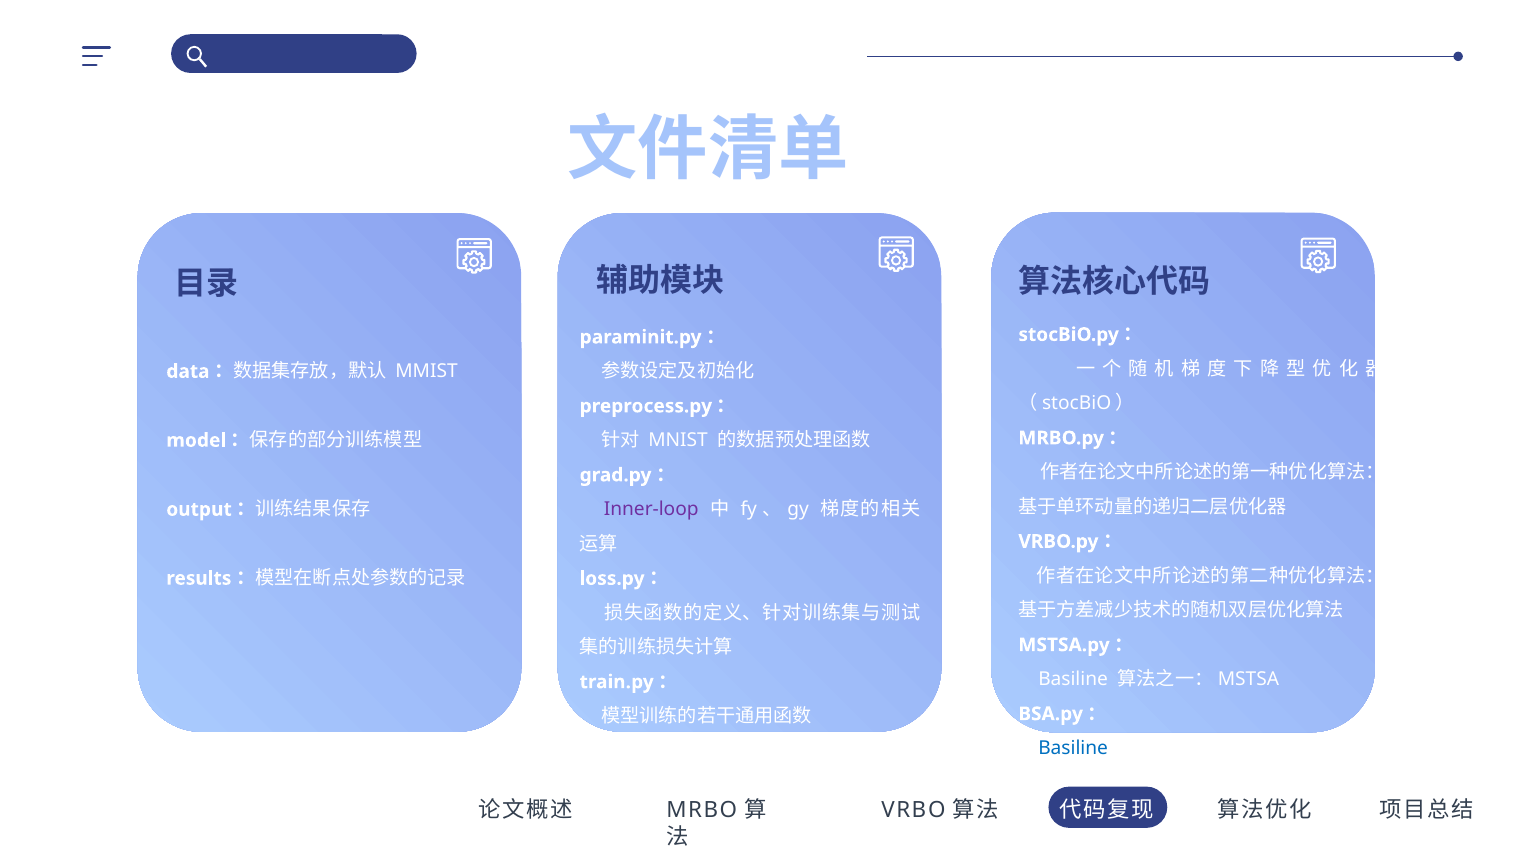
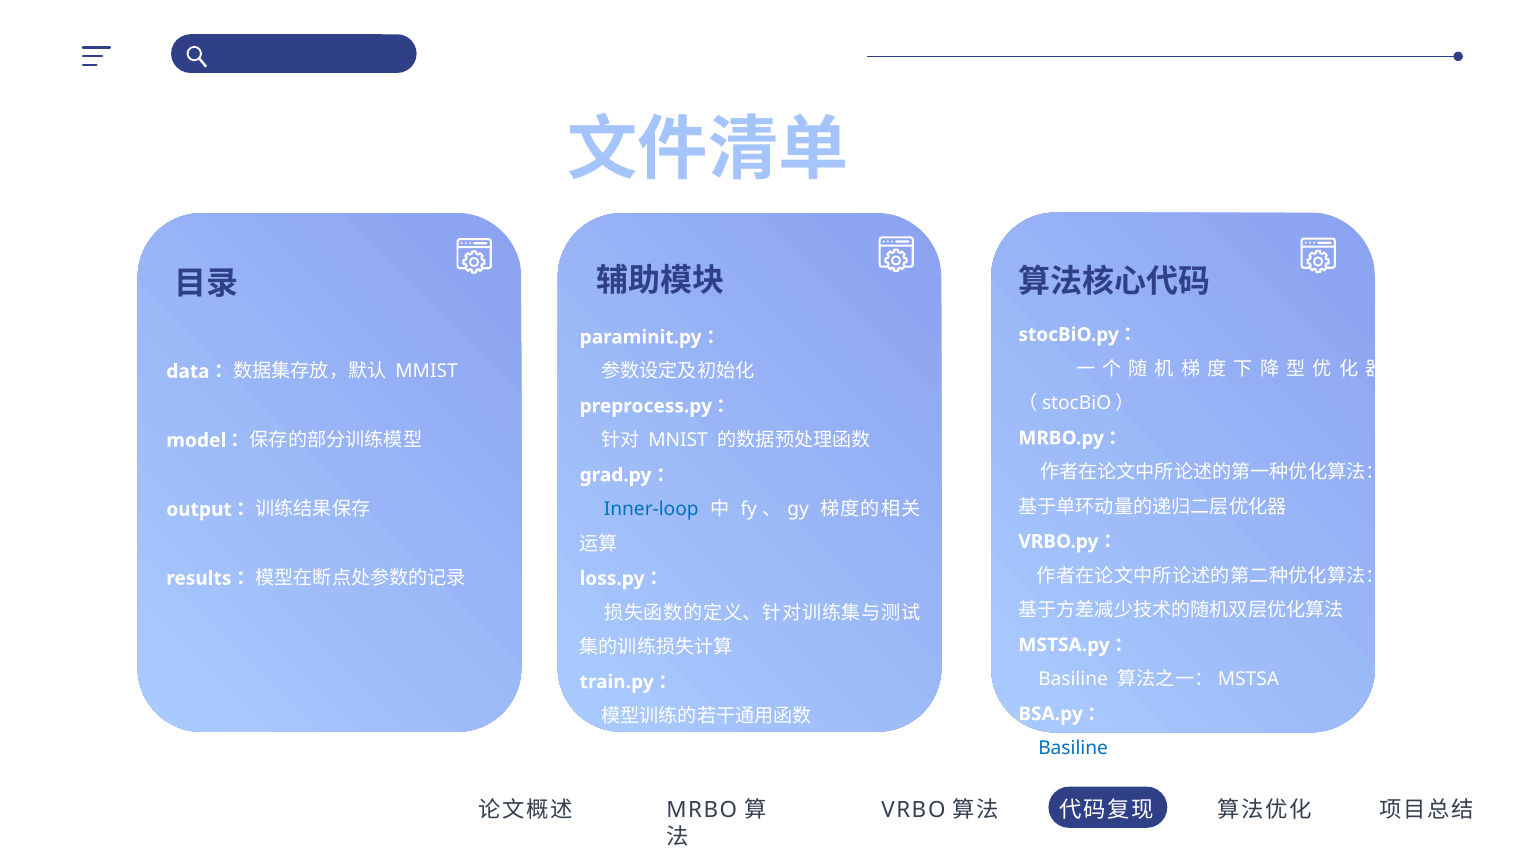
Inner-loop colour: purple -> blue (651, 510)
